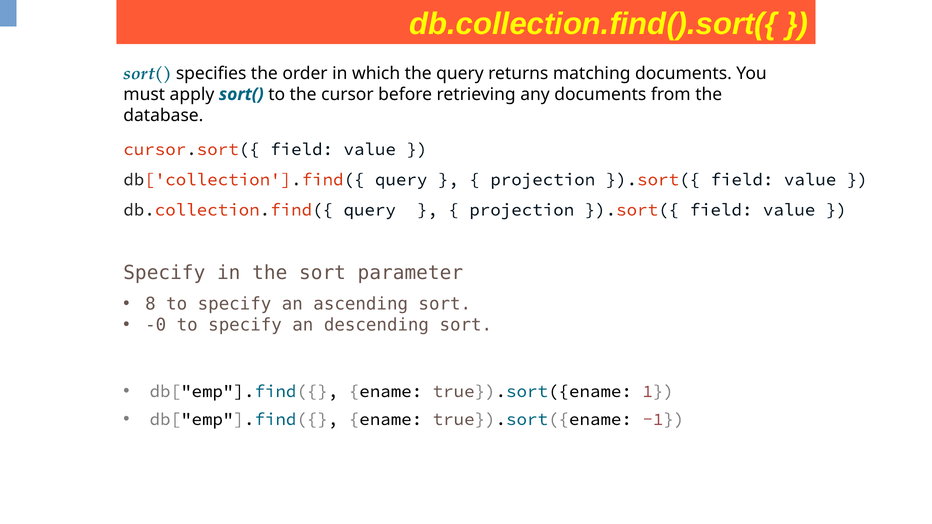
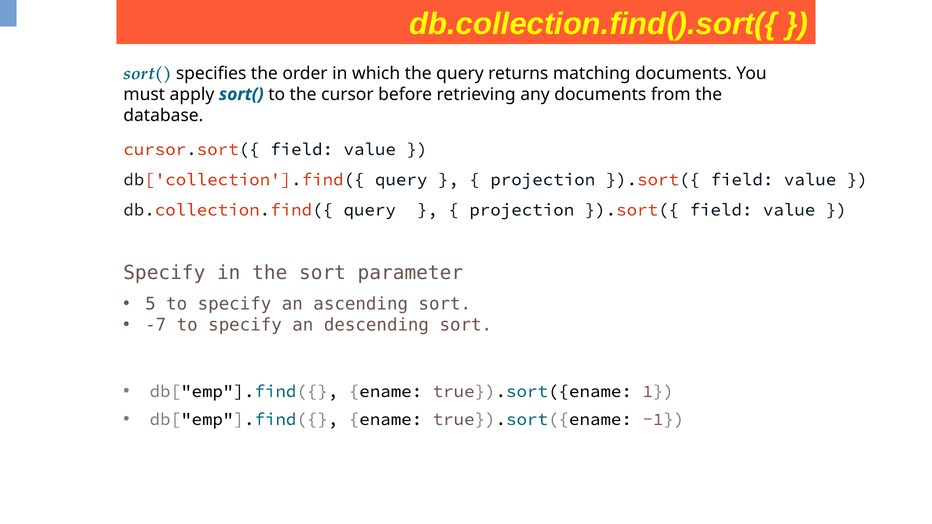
8: 8 -> 5 (150, 304)
-0: -0 -> -7 (156, 325)
